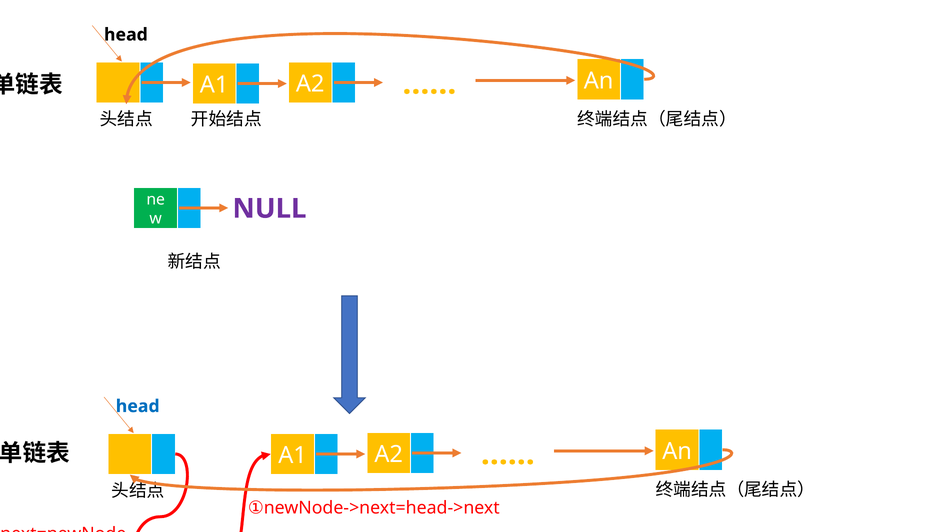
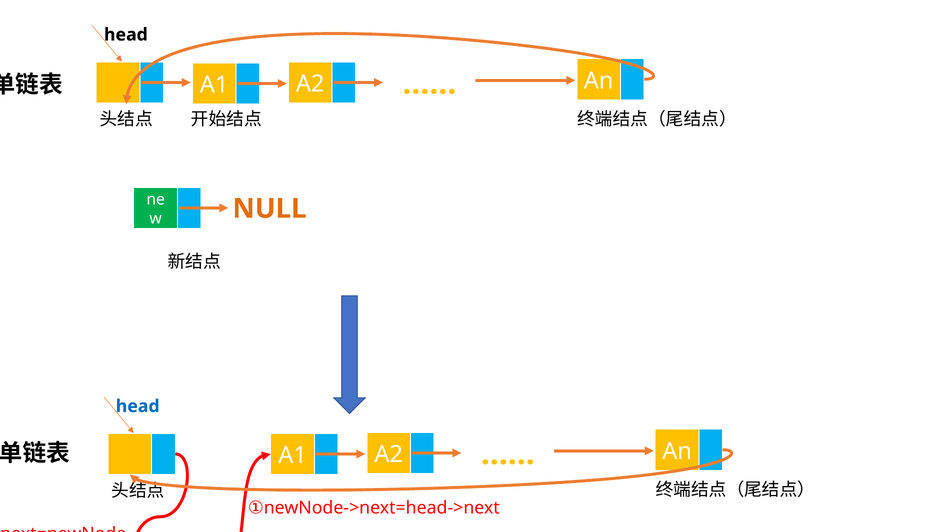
NULL colour: purple -> orange (269, 209)
